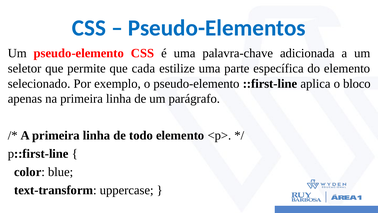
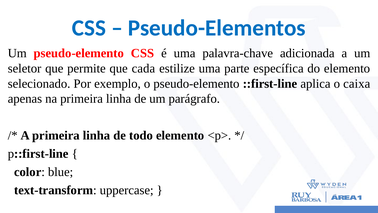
bloco: bloco -> caixa (357, 83)
